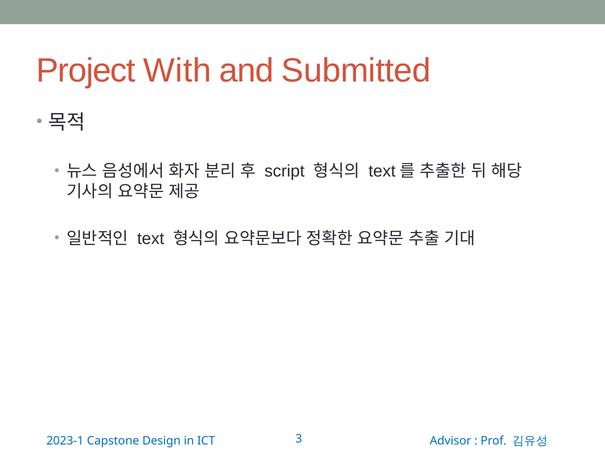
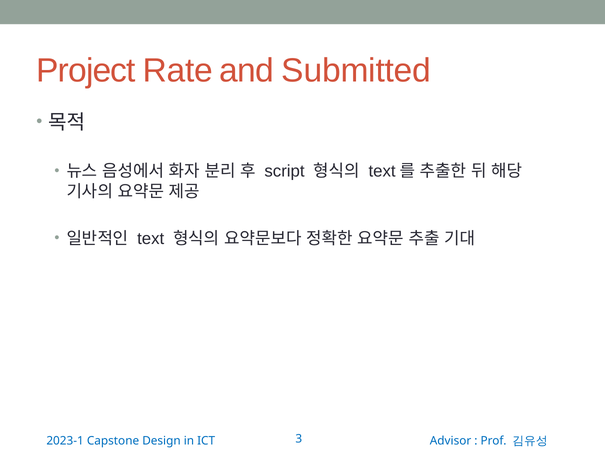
With: With -> Rate (178, 70)
